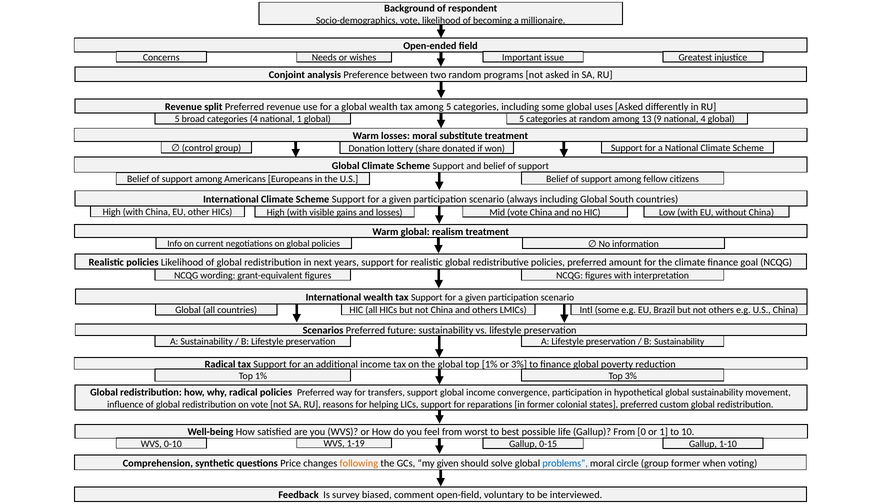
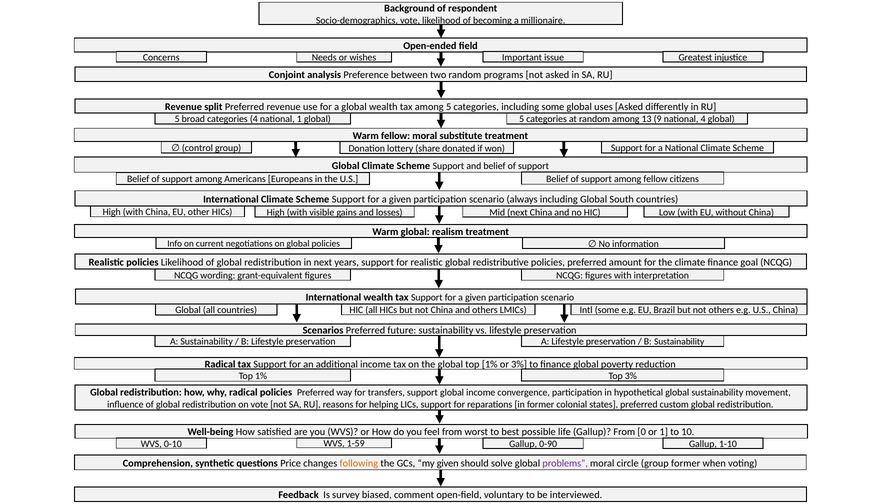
Warm losses: losses -> fellow (396, 136)
Mid vote: vote -> next (517, 212)
1-19: 1-19 -> 1-59 (356, 443)
0-15: 0-15 -> 0-90 (548, 444)
problems colour: blue -> purple (565, 463)
